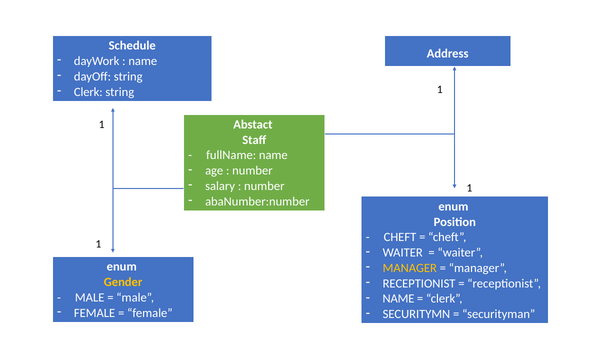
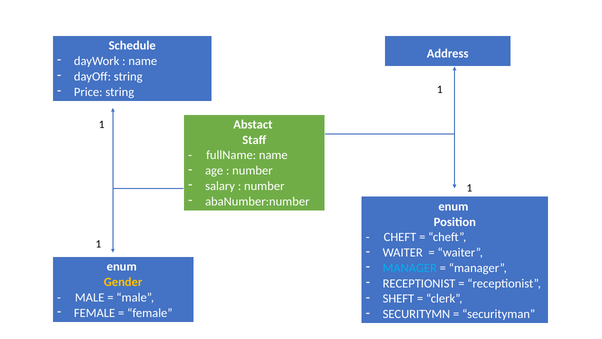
Clerk: Clerk -> Price (88, 92)
MANAGER colour: yellow -> light blue (410, 268)
NAME: NAME -> SHEFT (398, 298)
